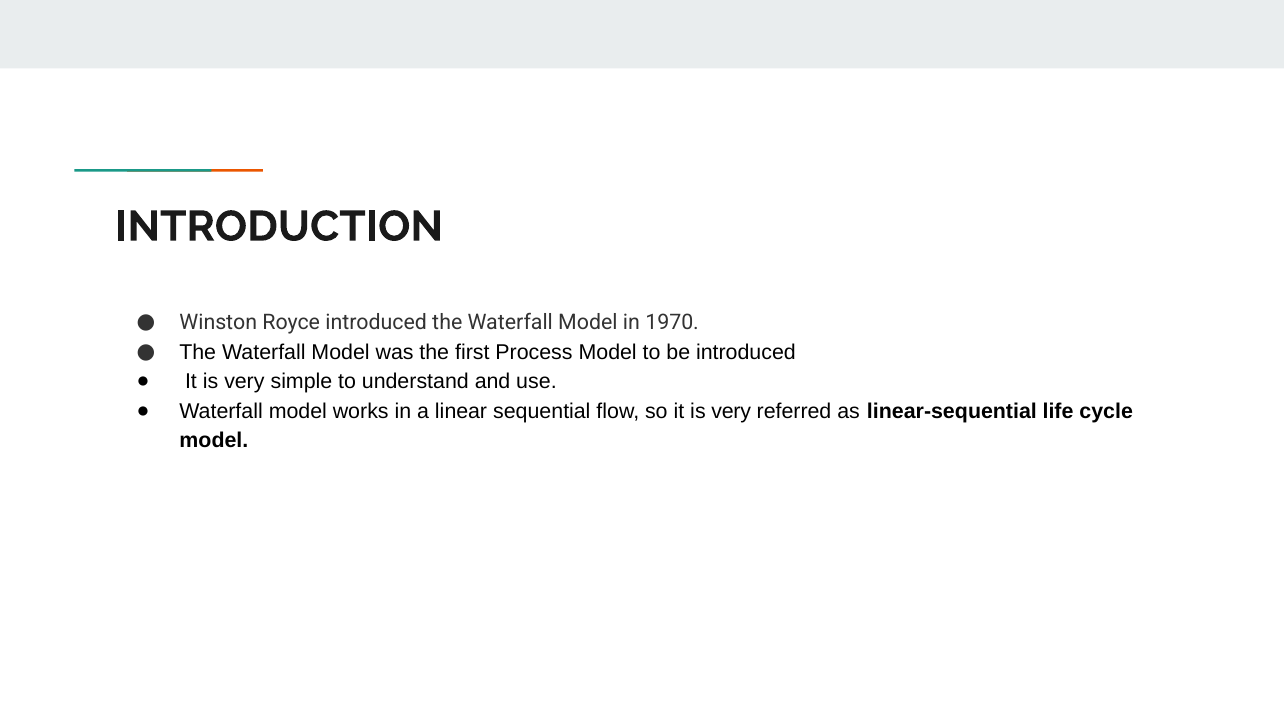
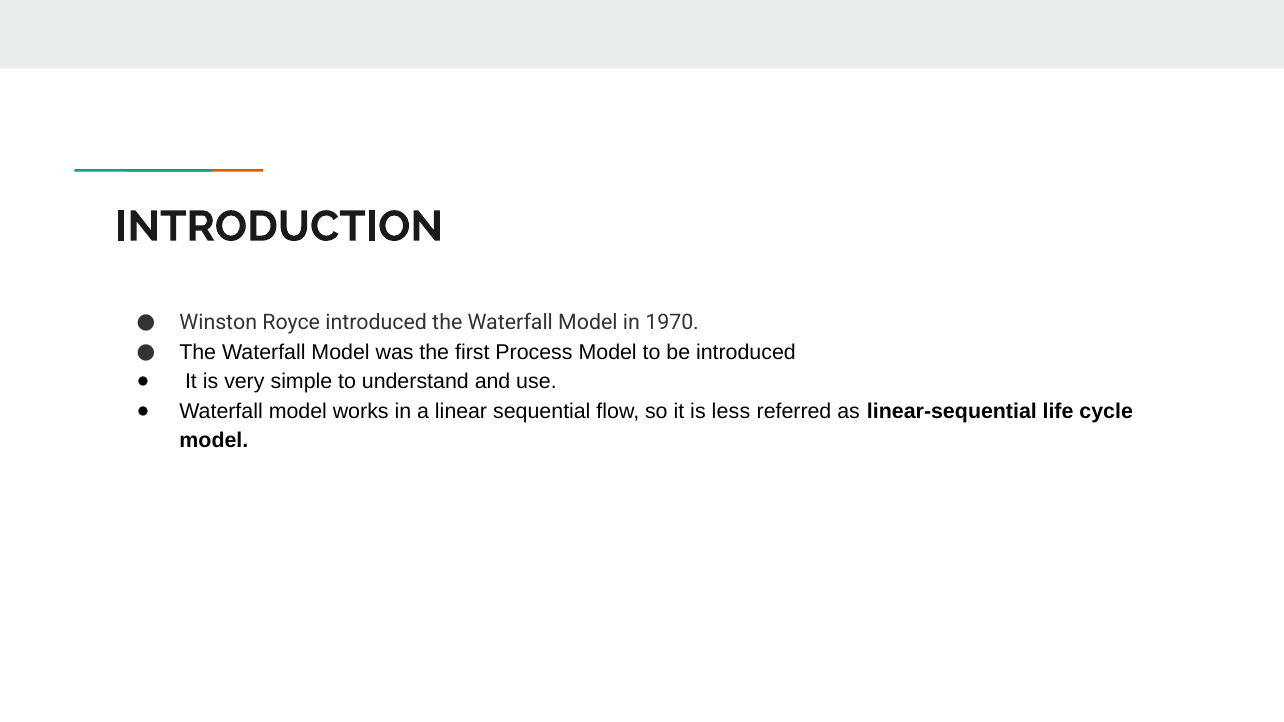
so it is very: very -> less (731, 412)
